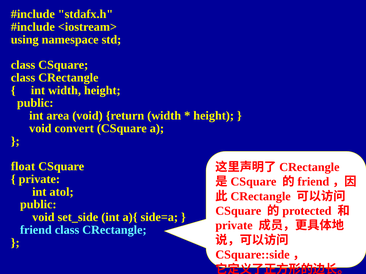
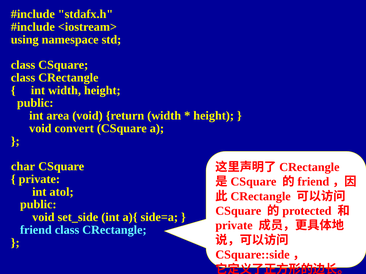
float: float -> char (23, 167)
